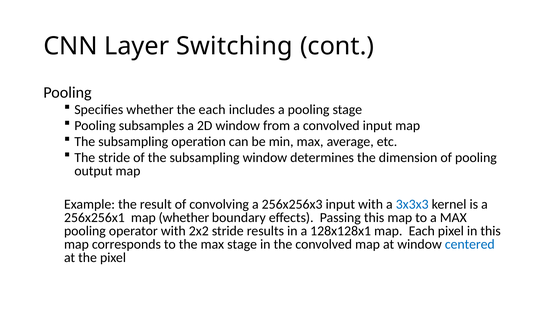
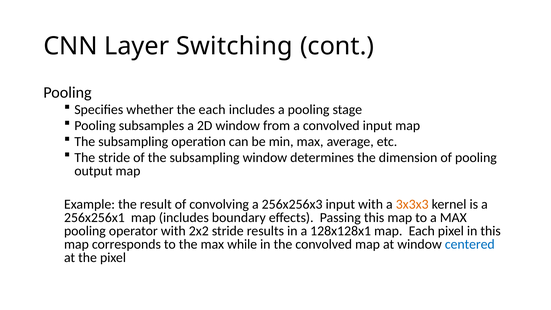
3x3x3 colour: blue -> orange (412, 204)
map whether: whether -> includes (184, 218)
max stage: stage -> while (242, 244)
